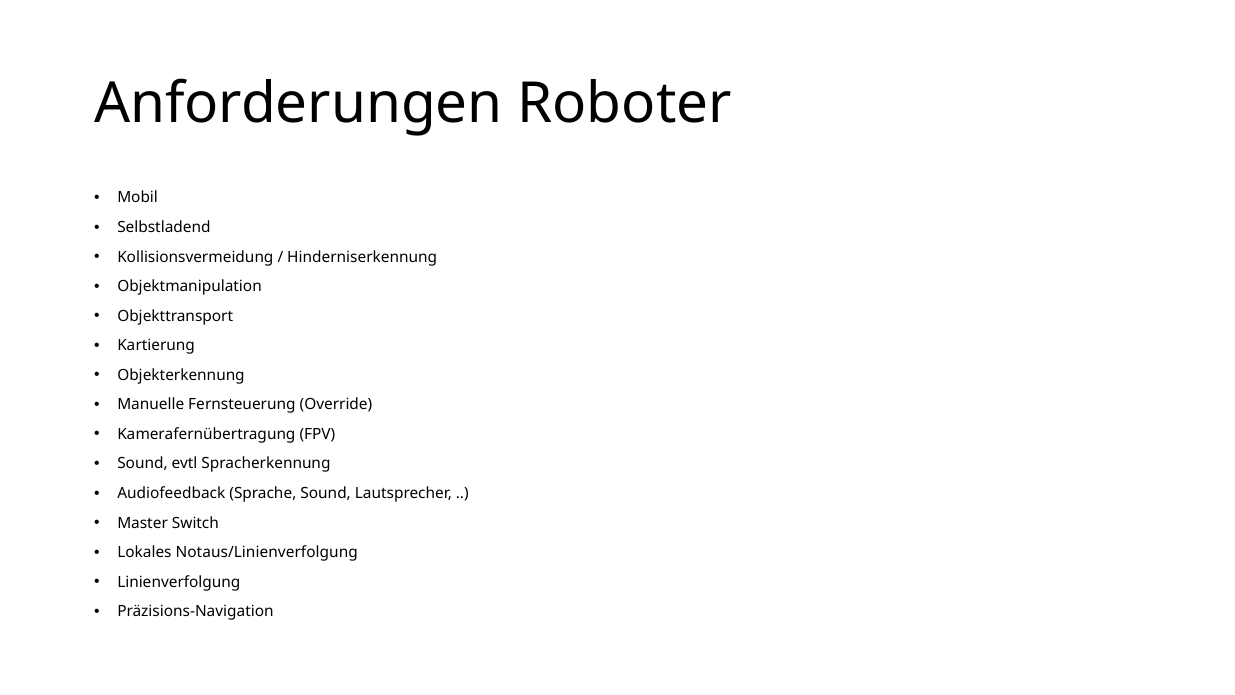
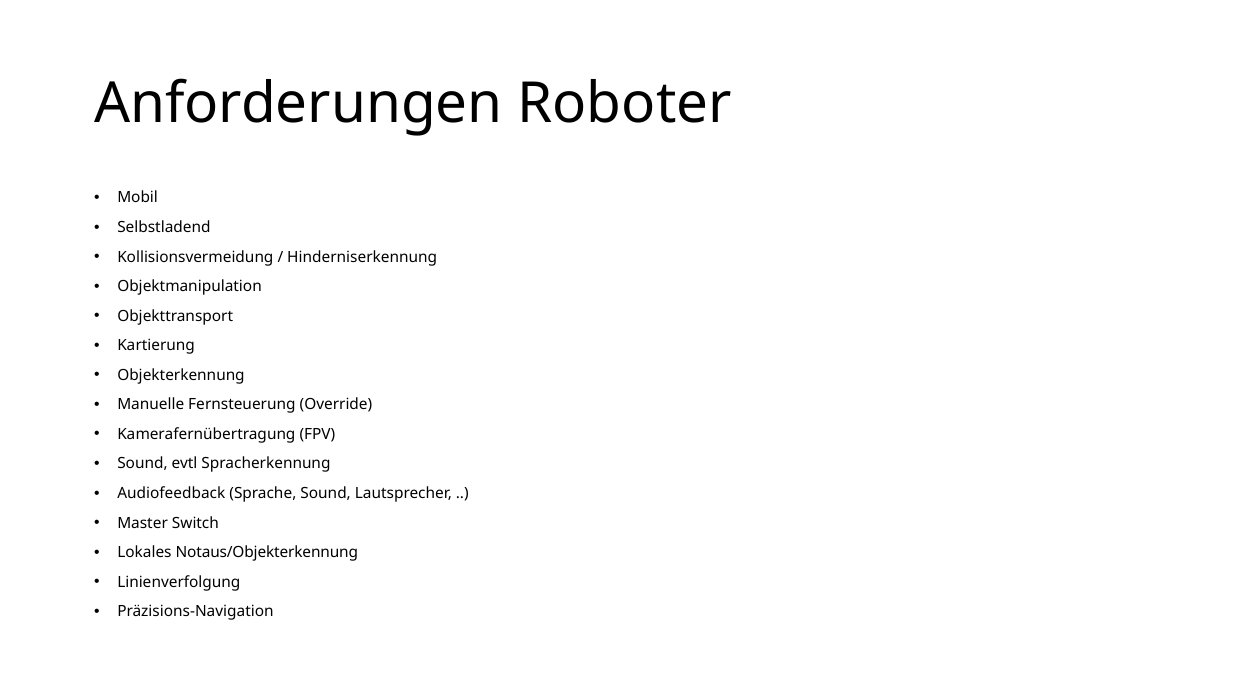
Notaus/Linienverfolgung: Notaus/Linienverfolgung -> Notaus/Objekterkennung (267, 552)
